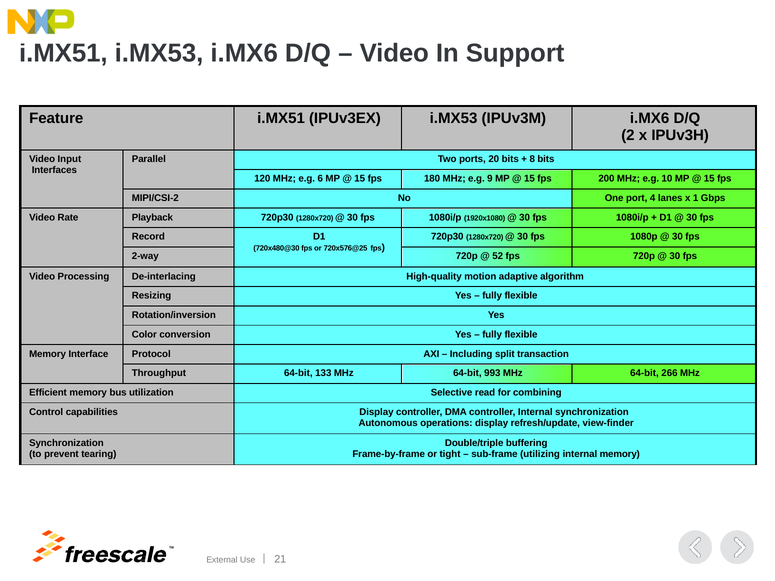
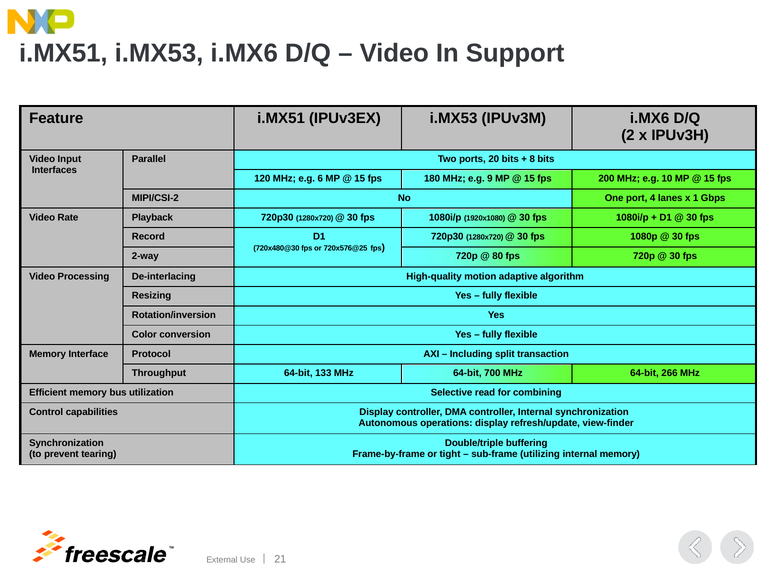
52: 52 -> 80 (498, 256)
993: 993 -> 700 (492, 373)
